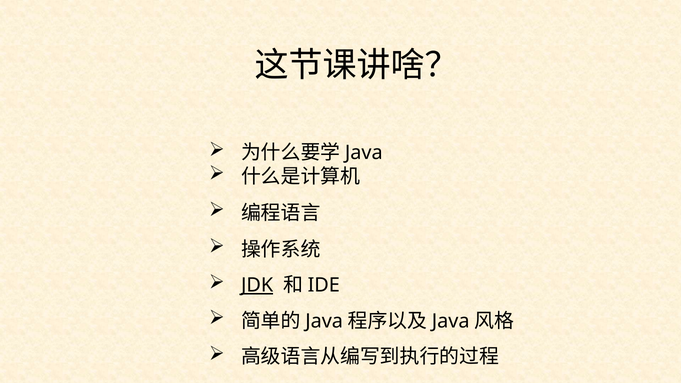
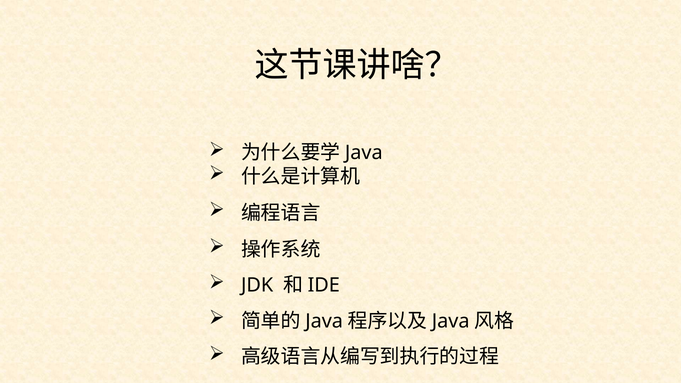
JDK underline: present -> none (257, 285)
